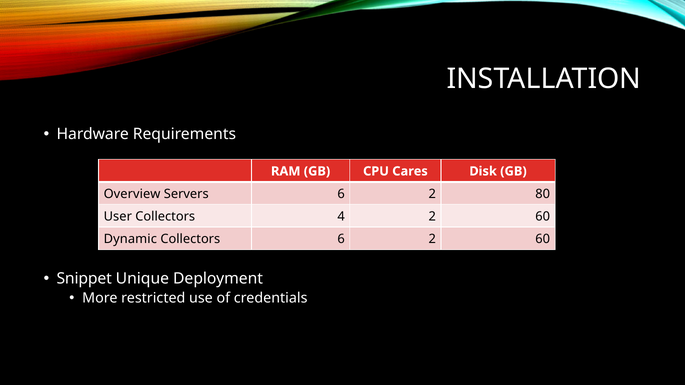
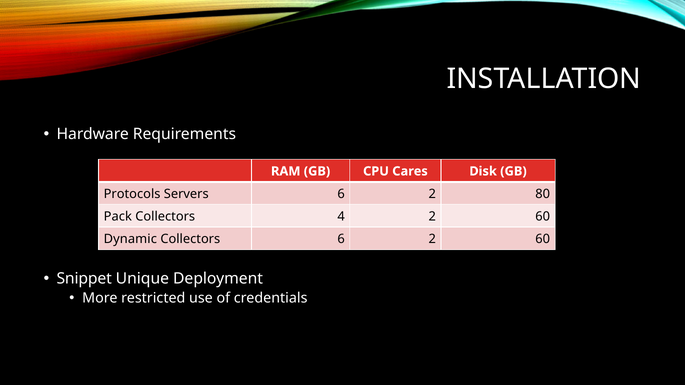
Overview: Overview -> Protocols (132, 194)
User: User -> Pack (118, 217)
